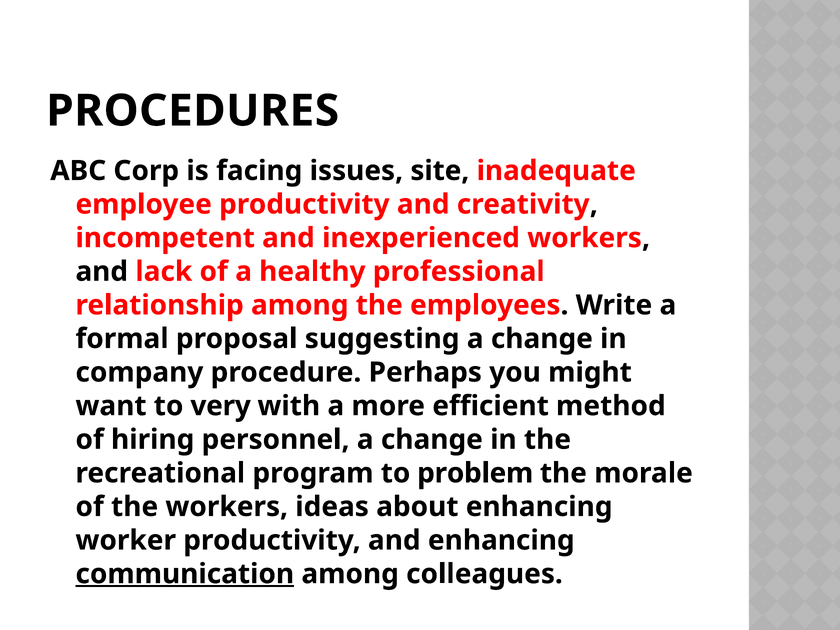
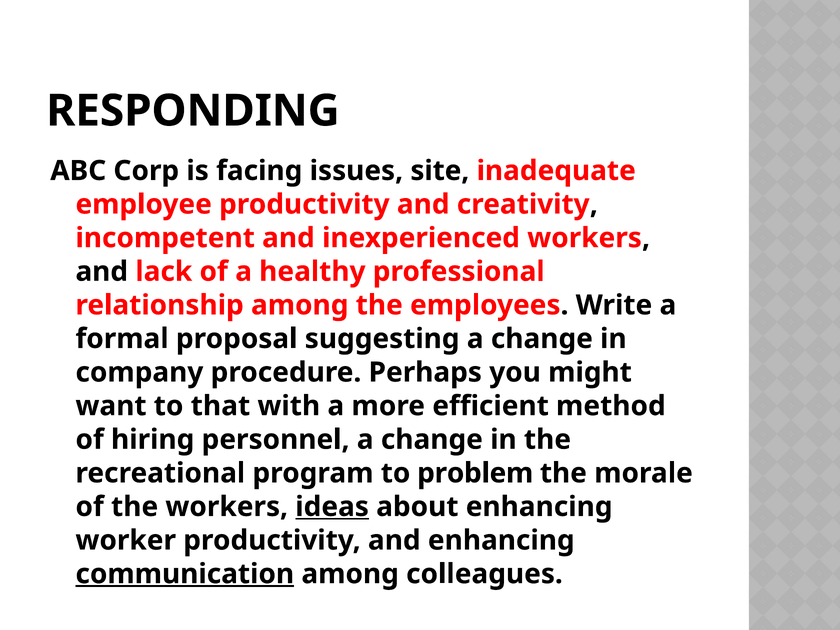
PROCEDURES: PROCEDURES -> RESPONDING (193, 111)
very: very -> that (220, 406)
ideas underline: none -> present (332, 507)
